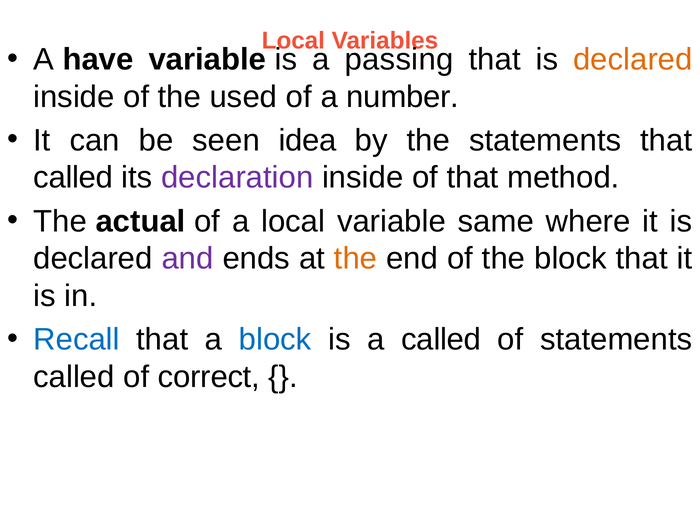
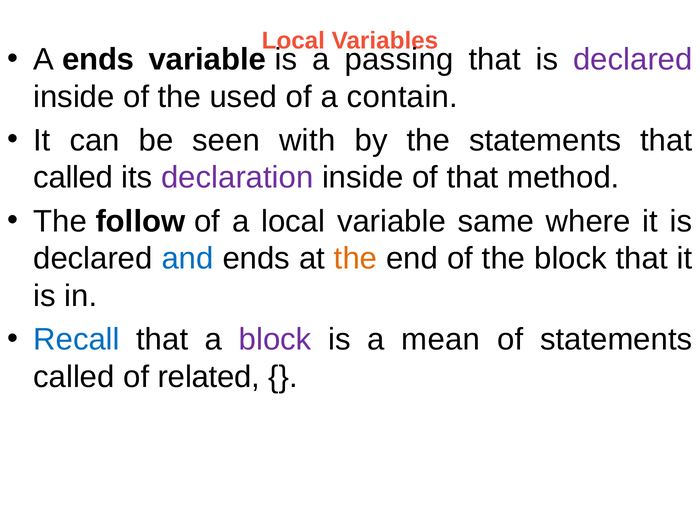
A have: have -> ends (98, 59)
declared colour: orange -> purple (633, 59)
number: number -> contain (402, 97)
idea: idea -> with (307, 140)
actual: actual -> follow (141, 221)
and colour: purple -> blue (188, 259)
block colour: blue -> purple (275, 340)
a called: called -> mean (441, 340)
correct: correct -> related (209, 377)
